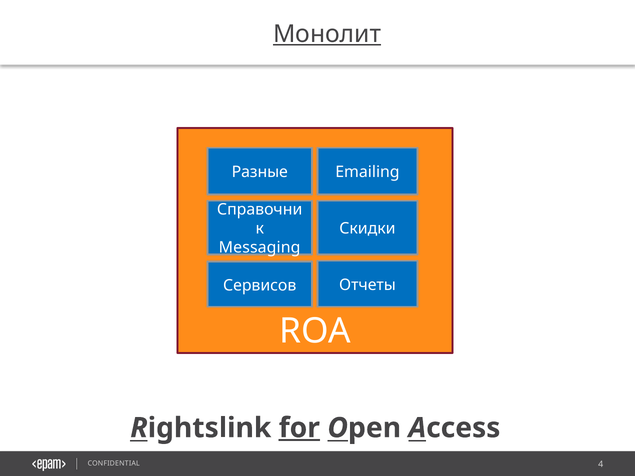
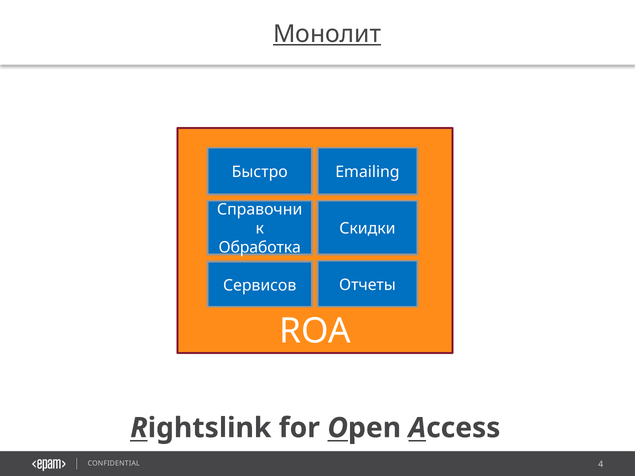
Разные: Разные -> Быстро (260, 172)
Messaging: Messaging -> Обработка (260, 248)
for underline: present -> none (299, 428)
